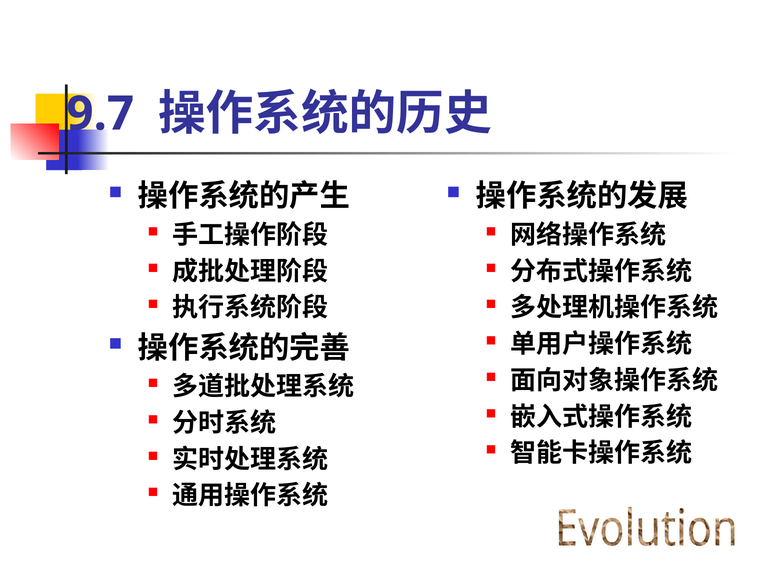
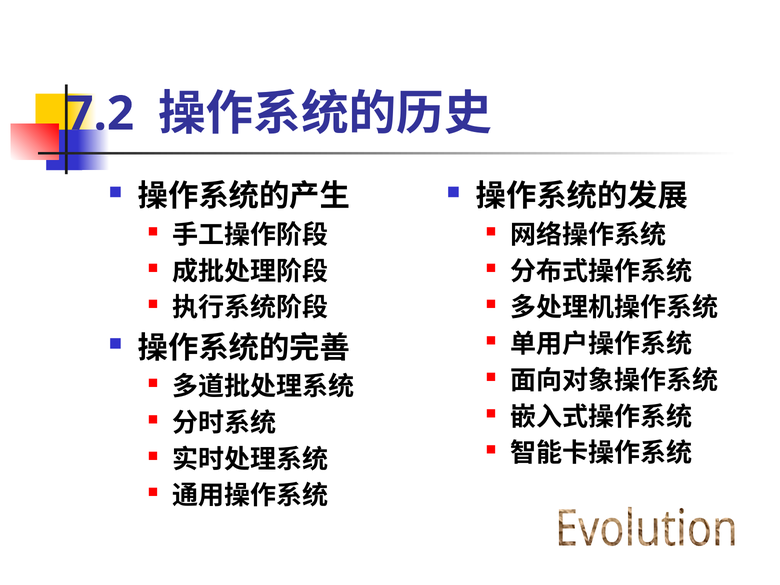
9.7: 9.7 -> 7.2 (100, 114)
